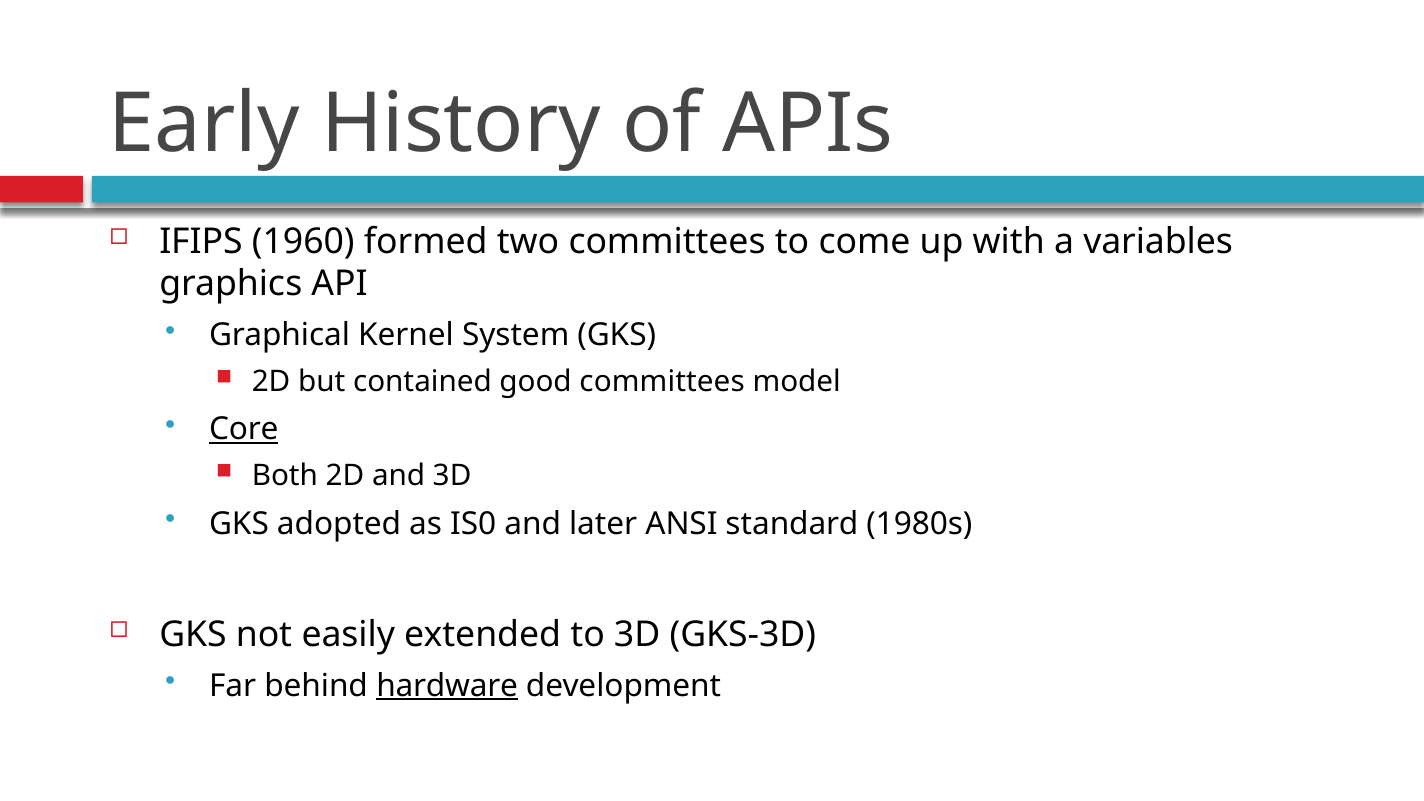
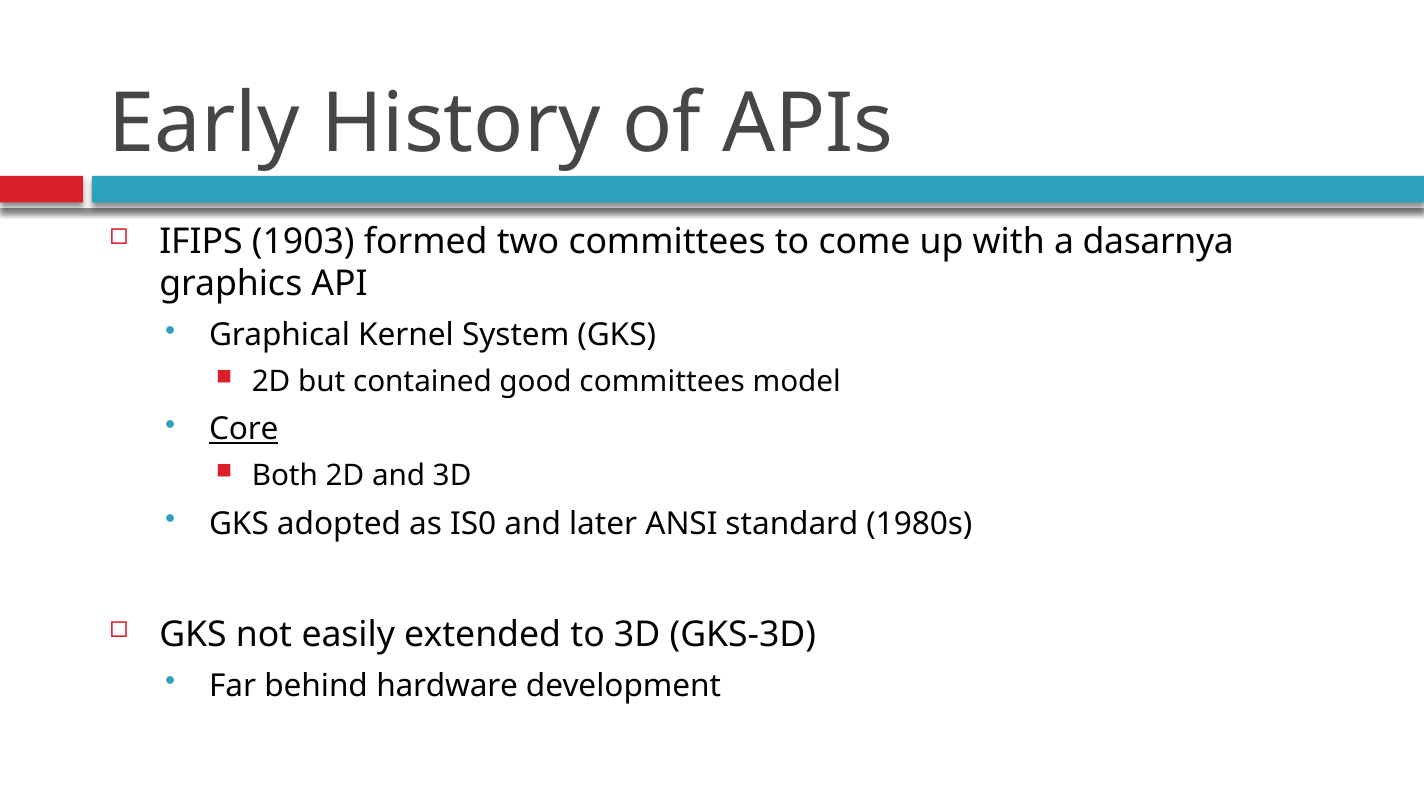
1960: 1960 -> 1903 (303, 241)
variables: variables -> dasarnya (1158, 241)
hardware underline: present -> none (447, 686)
